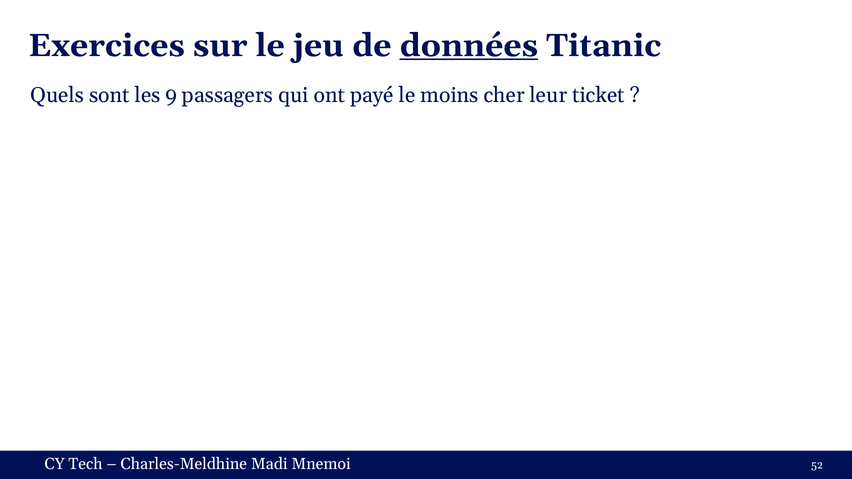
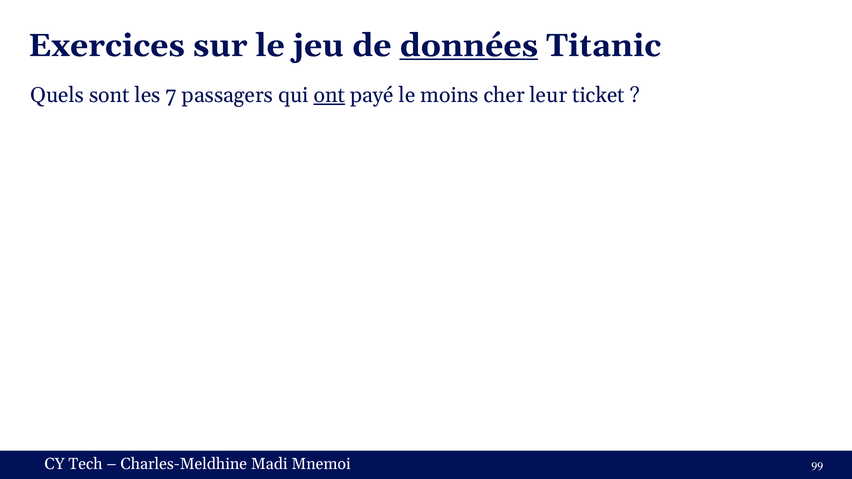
9: 9 -> 7 (171, 95)
ont underline: none -> present (329, 95)
52: 52 -> 99 (817, 465)
